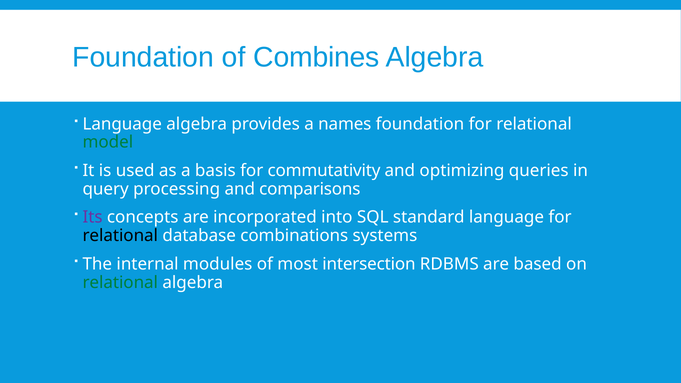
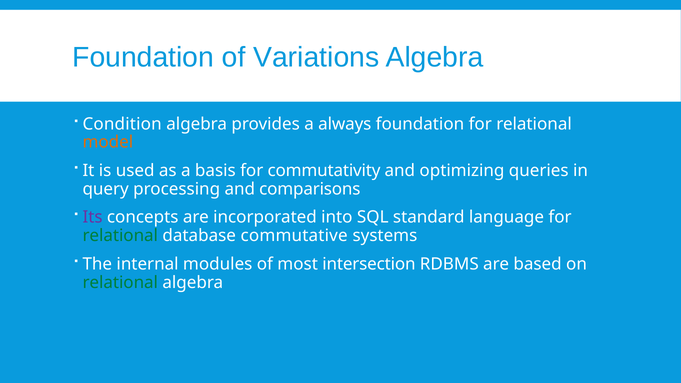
Combines: Combines -> Variations (316, 57)
Language: Language -> Condition (122, 124)
names: names -> always (345, 124)
model colour: green -> orange (108, 142)
relational colour: black -> green (120, 236)
combinations: combinations -> commutative (294, 236)
